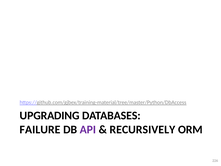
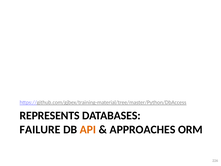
UPGRADING: UPGRADING -> REPRESENTS (50, 115)
API colour: purple -> orange (88, 129)
RECURSIVELY: RECURSIVELY -> APPROACHES (142, 129)
